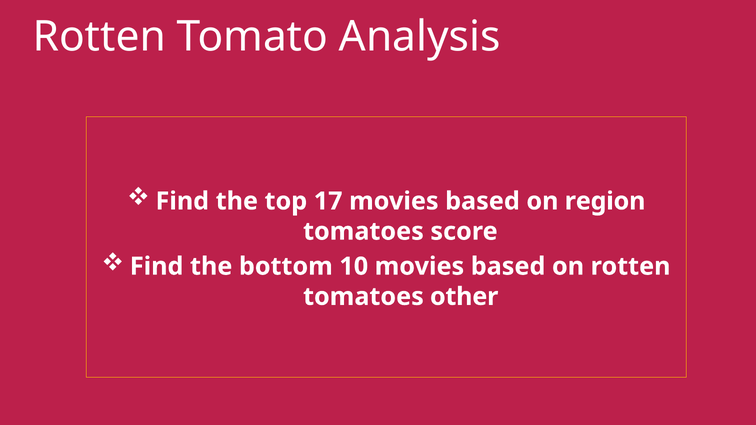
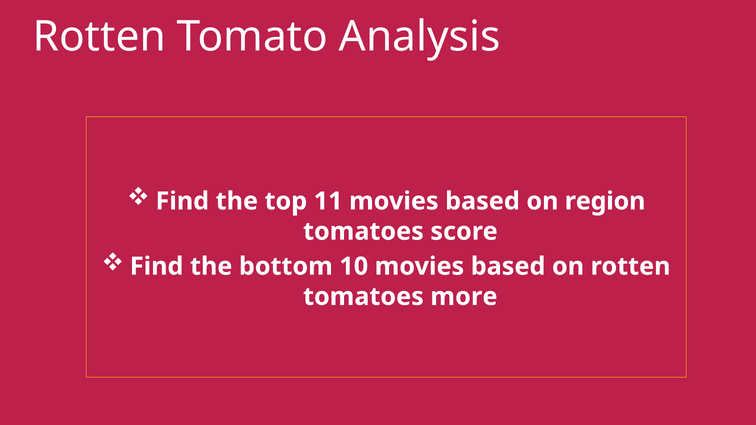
17: 17 -> 11 (328, 201)
other: other -> more (464, 297)
